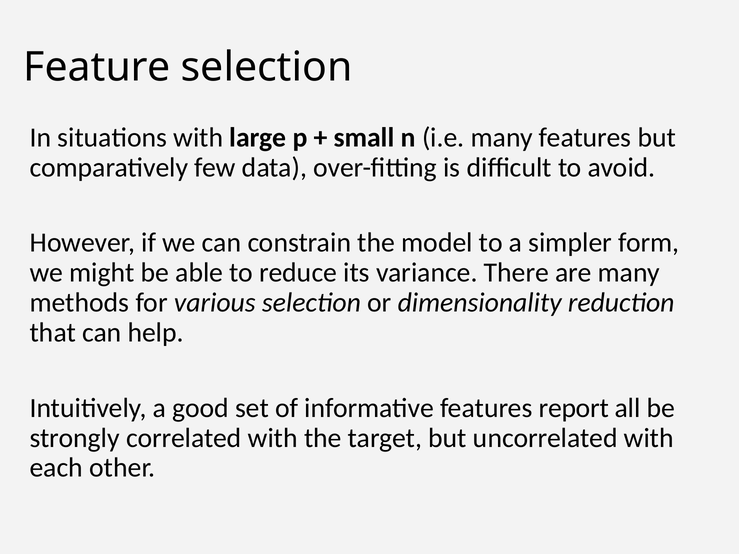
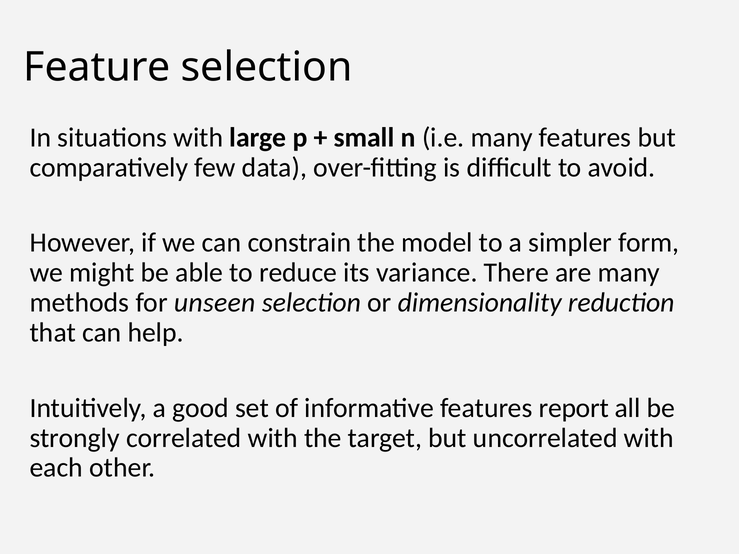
various: various -> unseen (215, 303)
